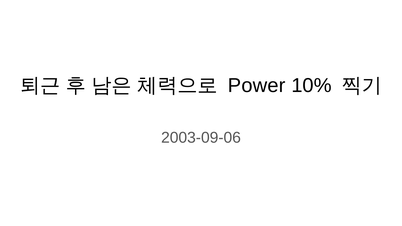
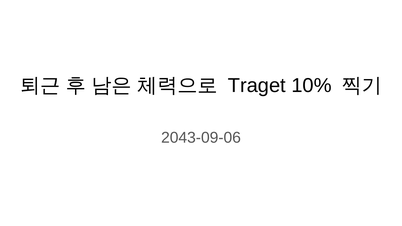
Power: Power -> Traget (257, 86)
2003-09-06: 2003-09-06 -> 2043-09-06 (201, 138)
